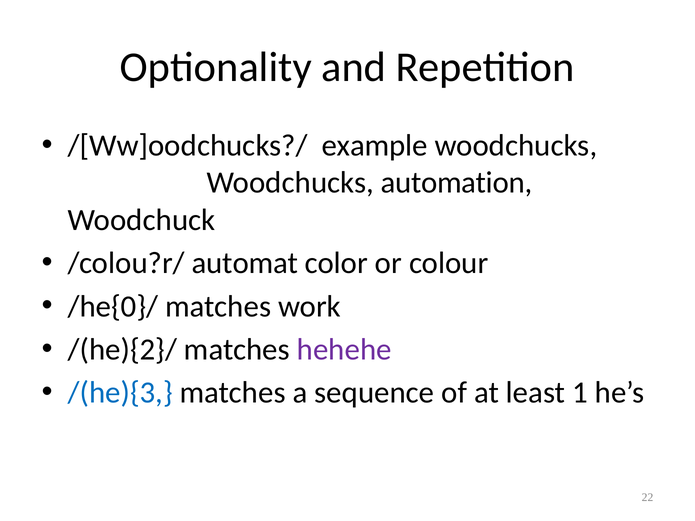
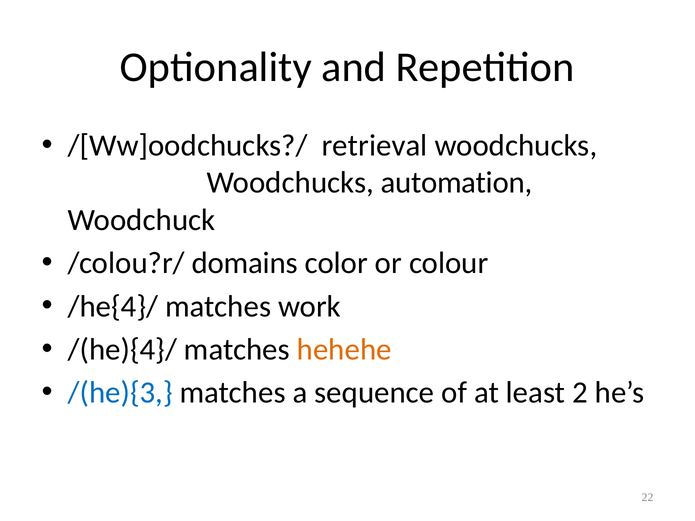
example: example -> retrieval (375, 146)
automat: automat -> domains (245, 263)
/he{0}/: /he{0}/ -> /he{4}/ (113, 306)
/(he){2}/: /(he){2}/ -> /(he){4}/ (122, 350)
hehehe colour: purple -> orange (344, 350)
1: 1 -> 2 (580, 393)
